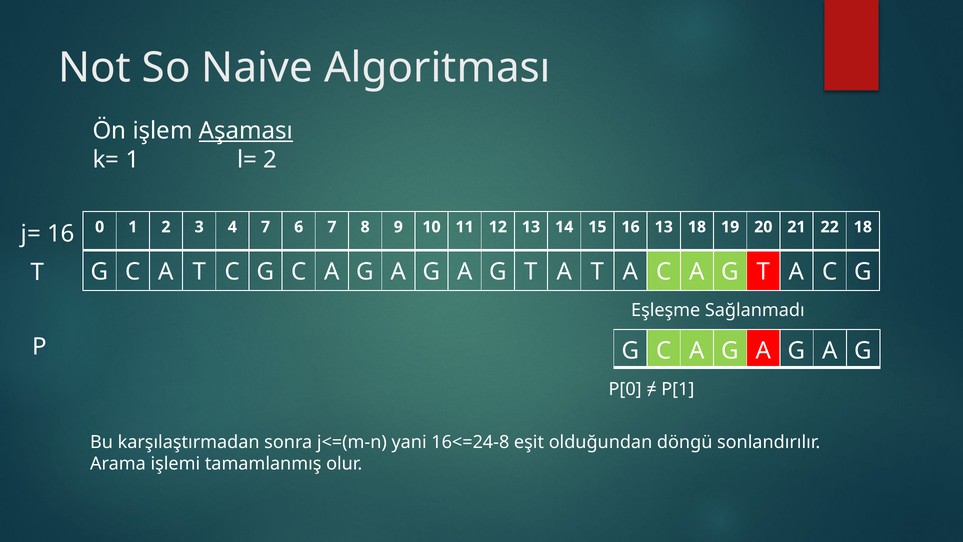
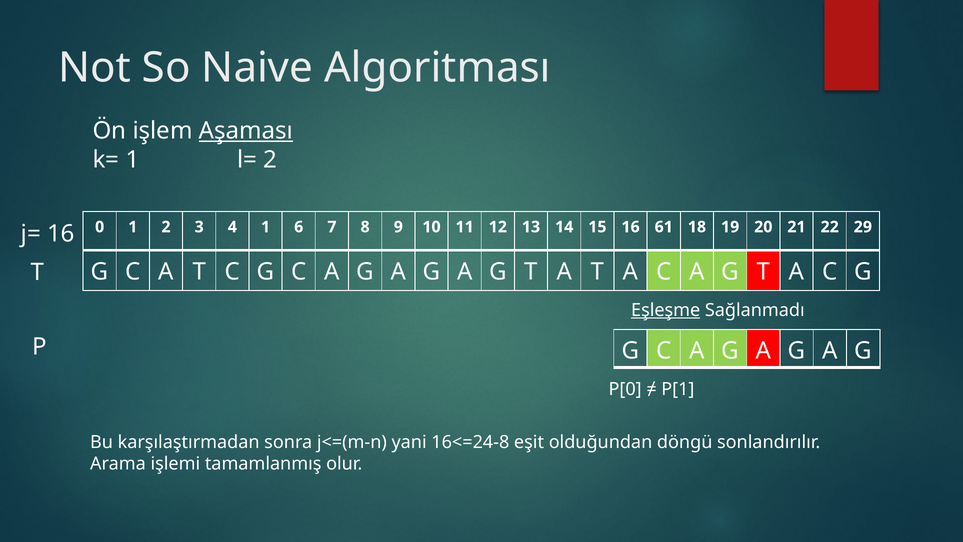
4 7: 7 -> 1 (266, 227)
16 13: 13 -> 61 (664, 227)
22 18: 18 -> 29 (863, 227)
Eşleşme underline: none -> present (666, 310)
